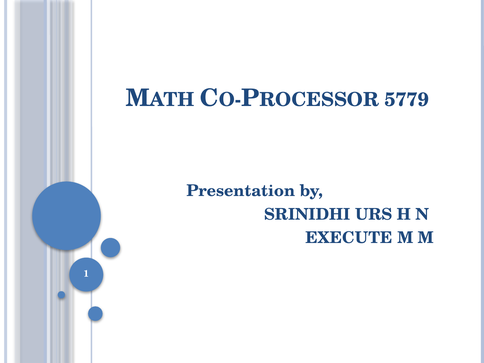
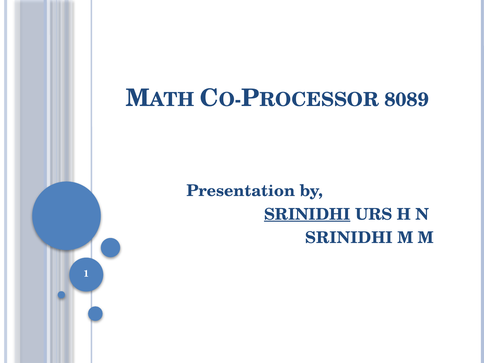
5779: 5779 -> 8089 (407, 100)
SRINIDHI underline: none -> present (307, 214)
EXECUTE: EXECUTE -> SRINIDHI (349, 238)
